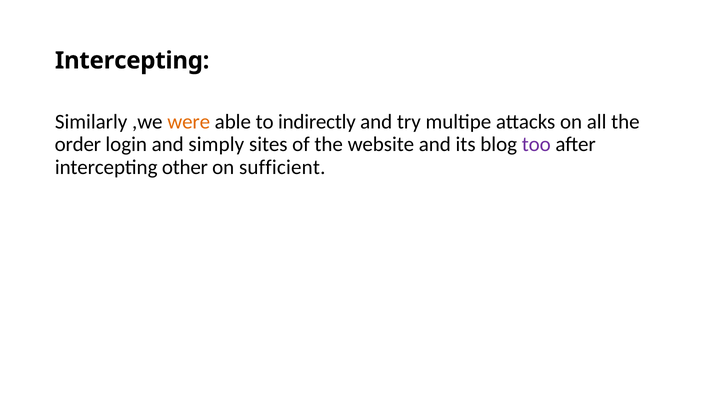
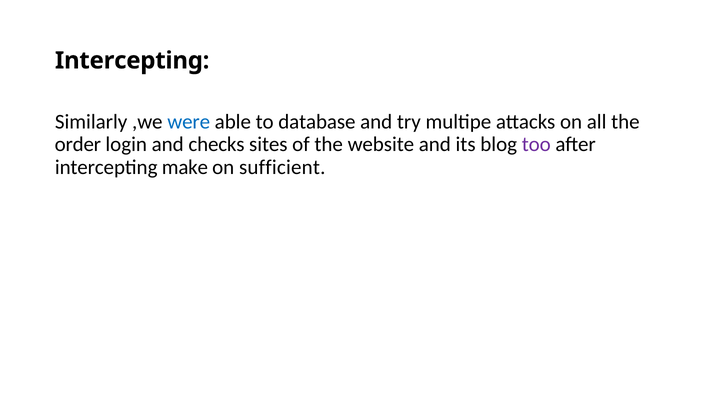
were colour: orange -> blue (189, 122)
indirectly: indirectly -> database (317, 122)
simply: simply -> checks (216, 144)
other: other -> make (185, 167)
